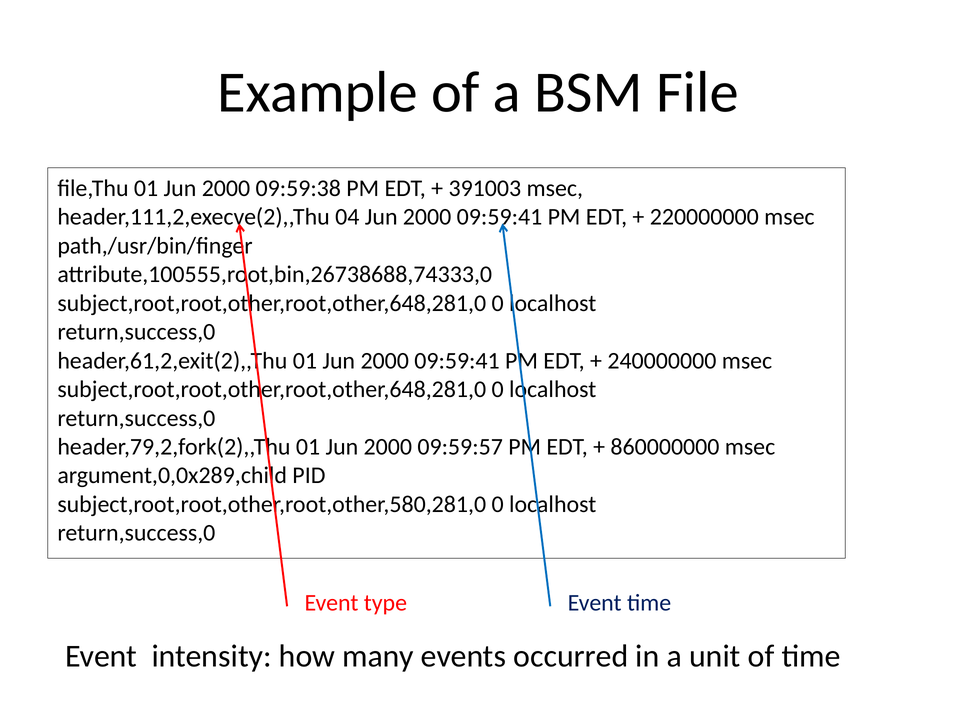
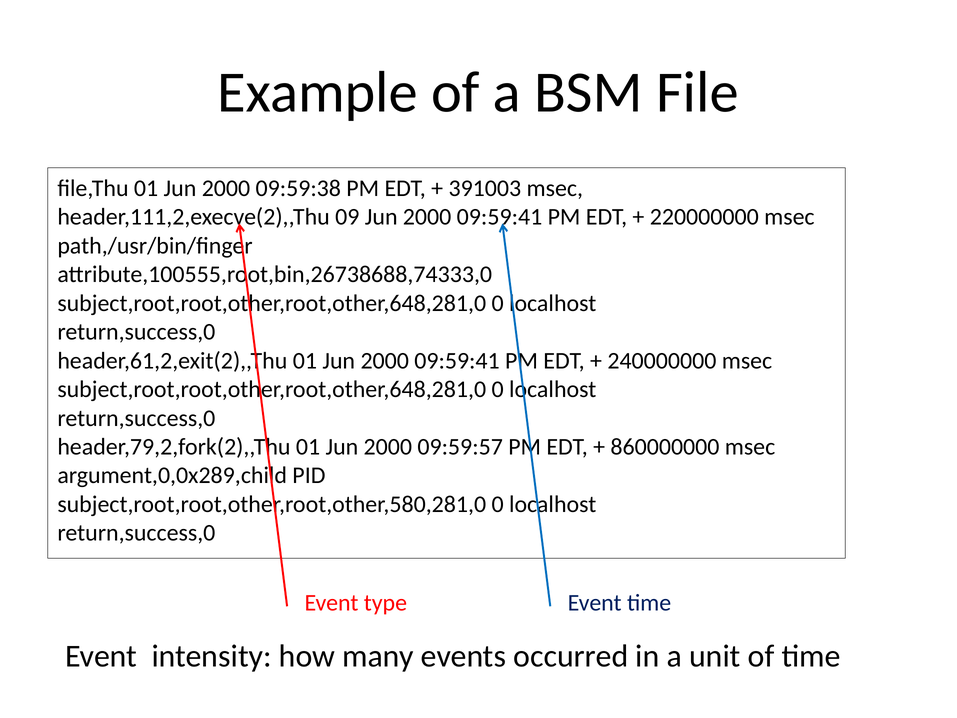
04: 04 -> 09 (347, 217)
